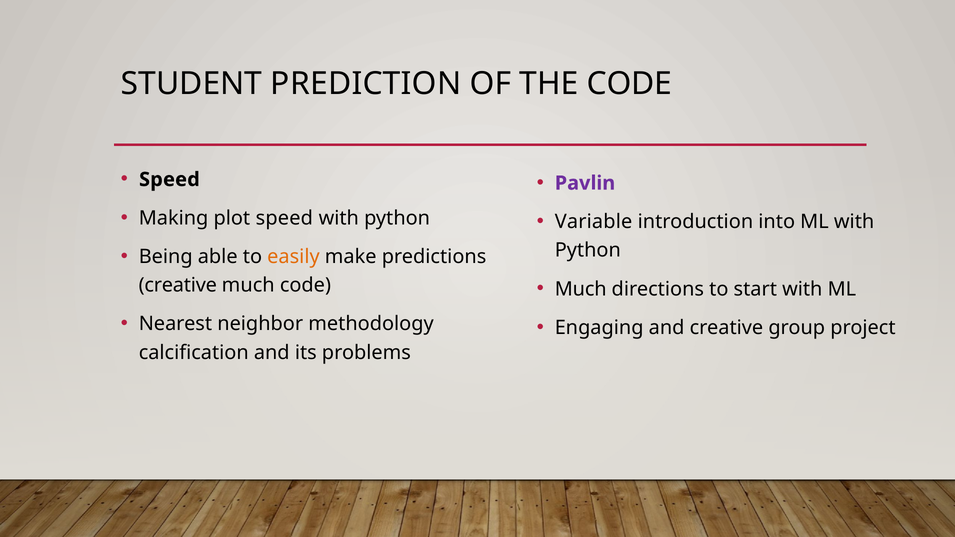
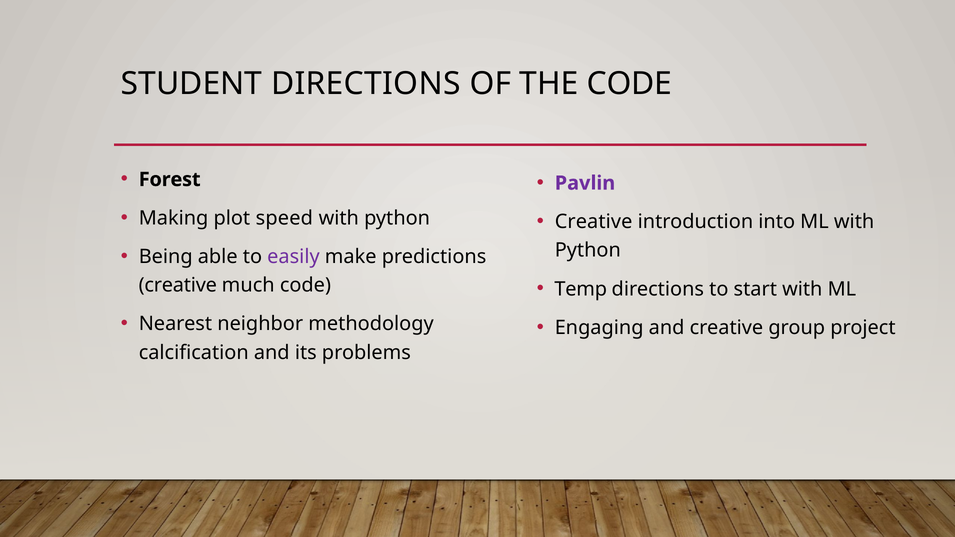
STUDENT PREDICTION: PREDICTION -> DIRECTIONS (366, 84)
Speed: Speed -> Forest (170, 180)
Variable: Variable -> Creative (594, 222)
easily colour: orange -> purple (293, 257)
Much: Much -> Temp (581, 289)
